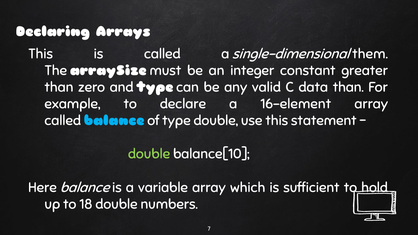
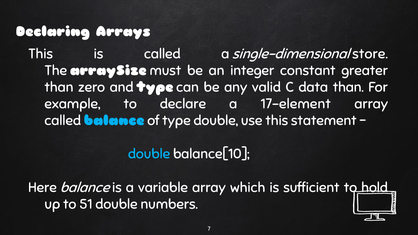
them: them -> store (370, 54)
16-element: 16-element -> 17-element (296, 104)
double colour: light green -> light blue (149, 154)
18: 18 -> 51 (86, 204)
